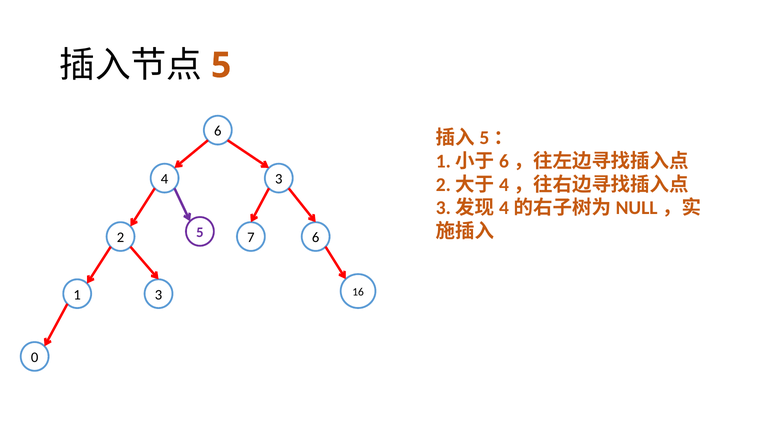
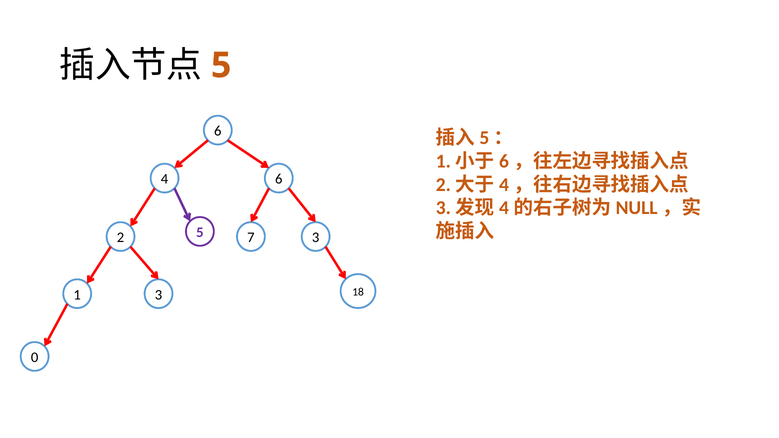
4 3: 3 -> 6 (279, 179)
7 6: 6 -> 3 (316, 238)
16: 16 -> 18 (358, 292)
